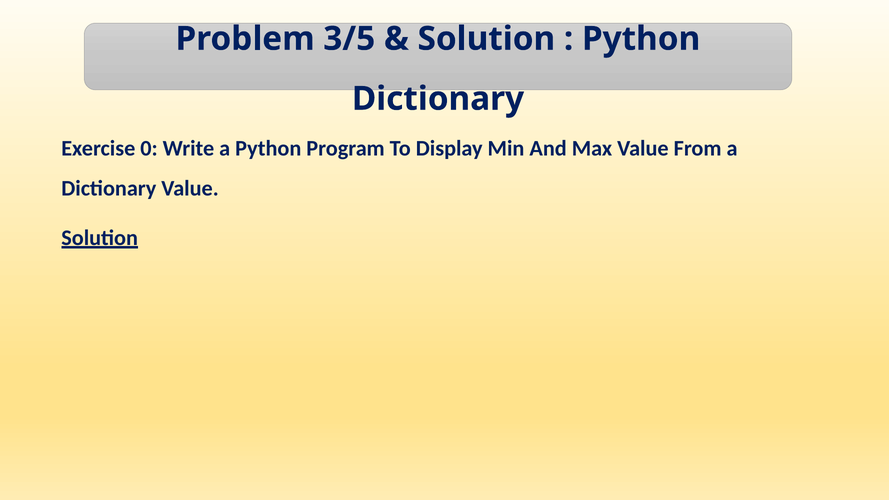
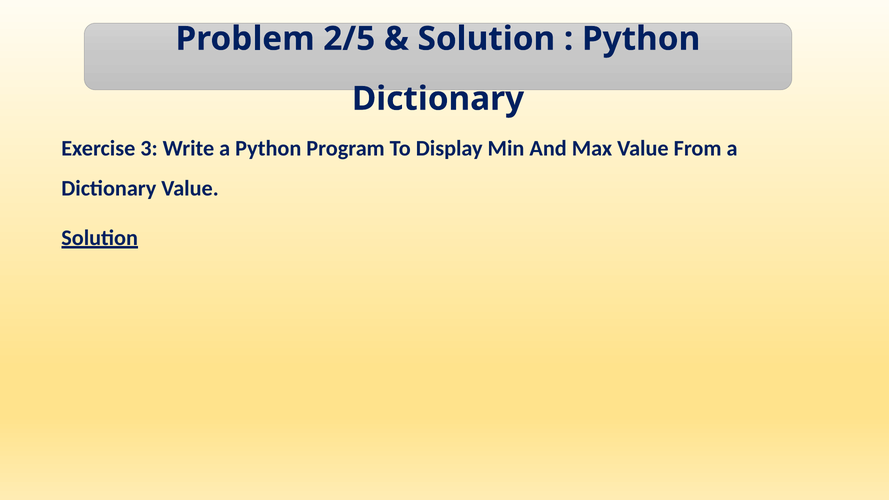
3/5: 3/5 -> 2/5 (349, 39)
0: 0 -> 3 (149, 148)
